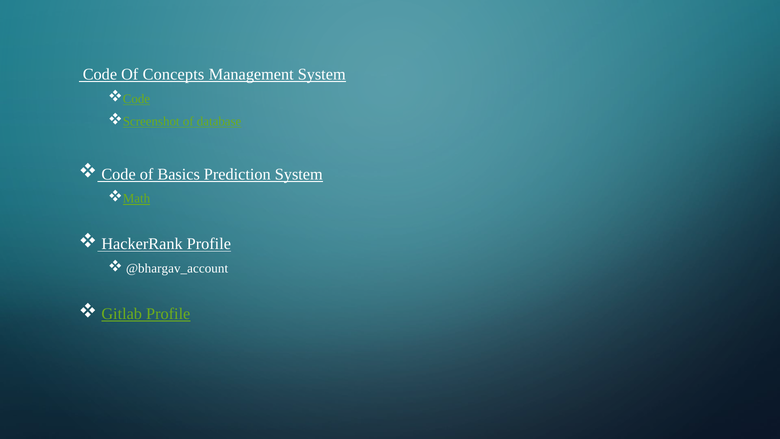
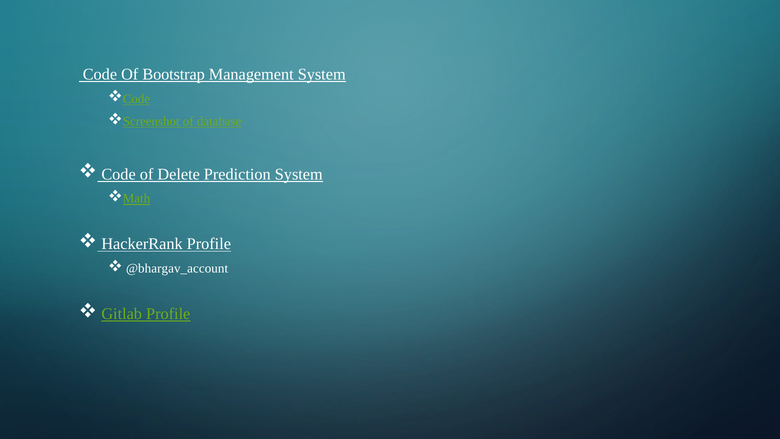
Concepts: Concepts -> Bootstrap (174, 74)
Basics: Basics -> Delete (179, 174)
